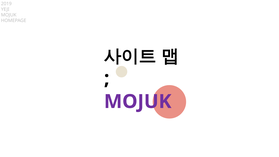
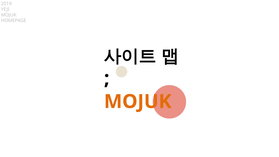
MOJUK colour: purple -> orange (138, 102)
